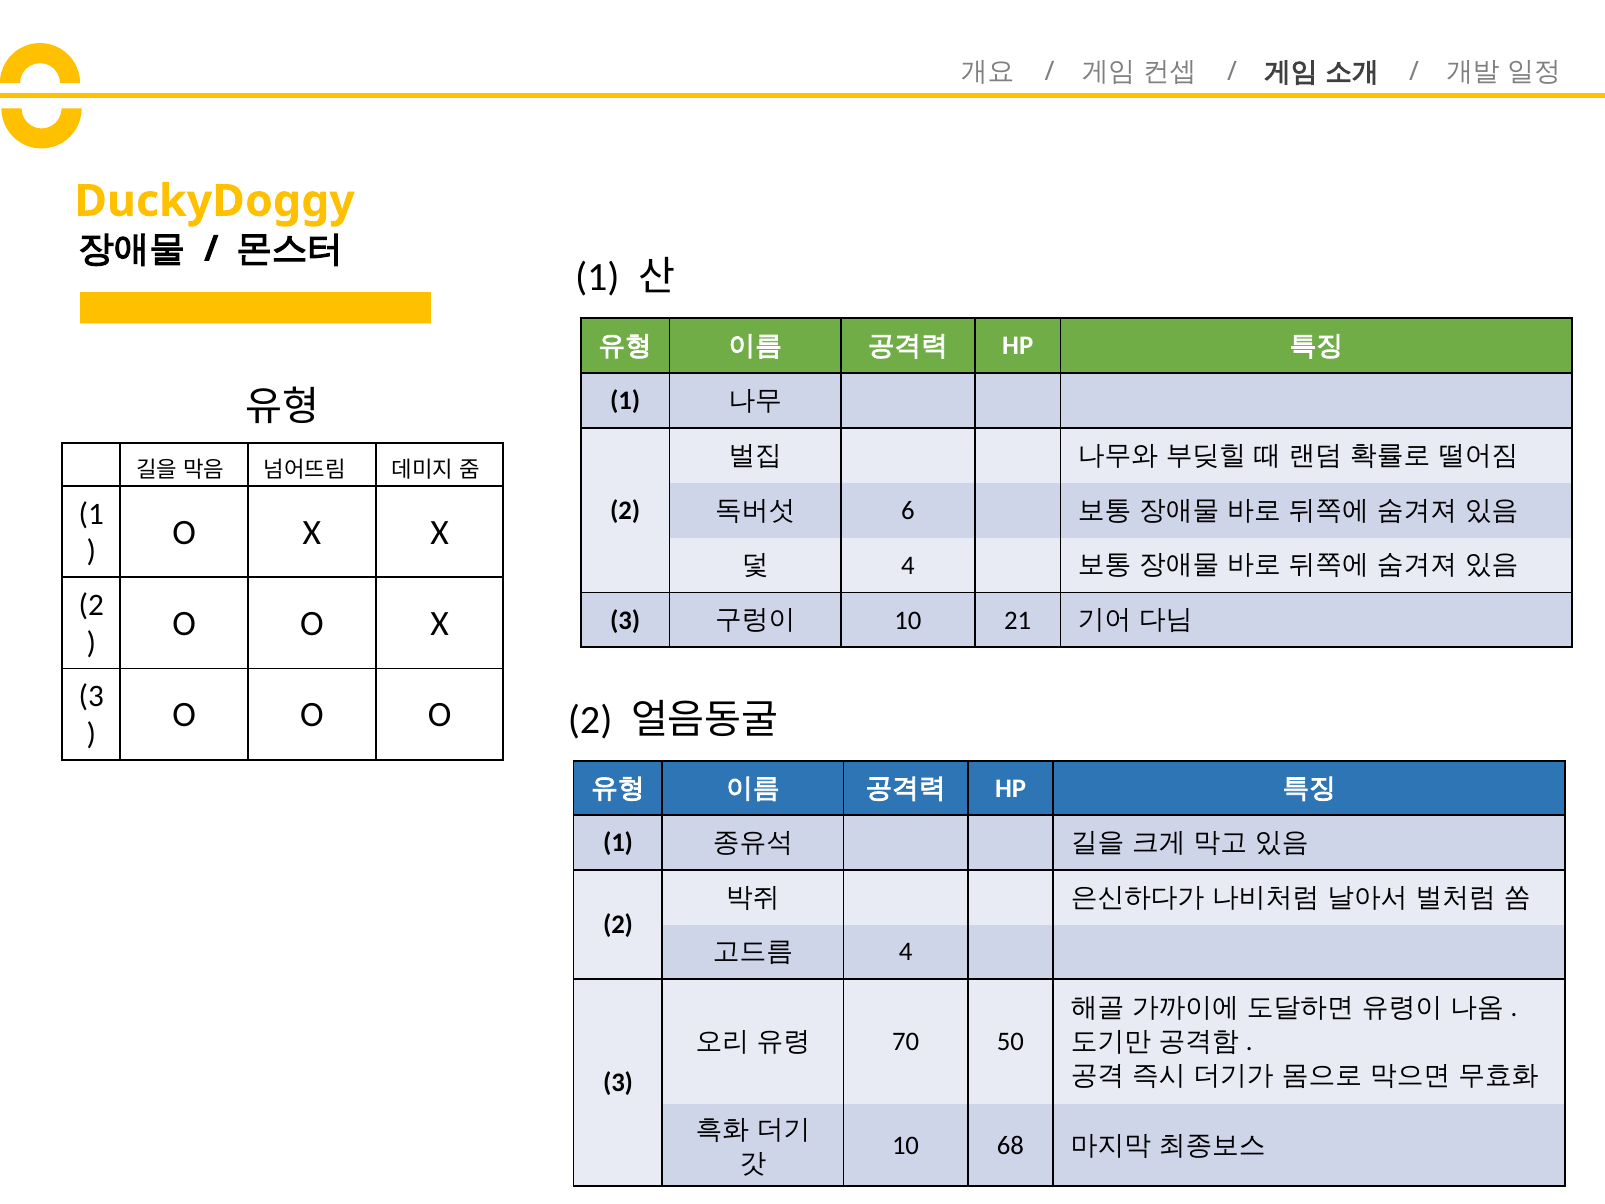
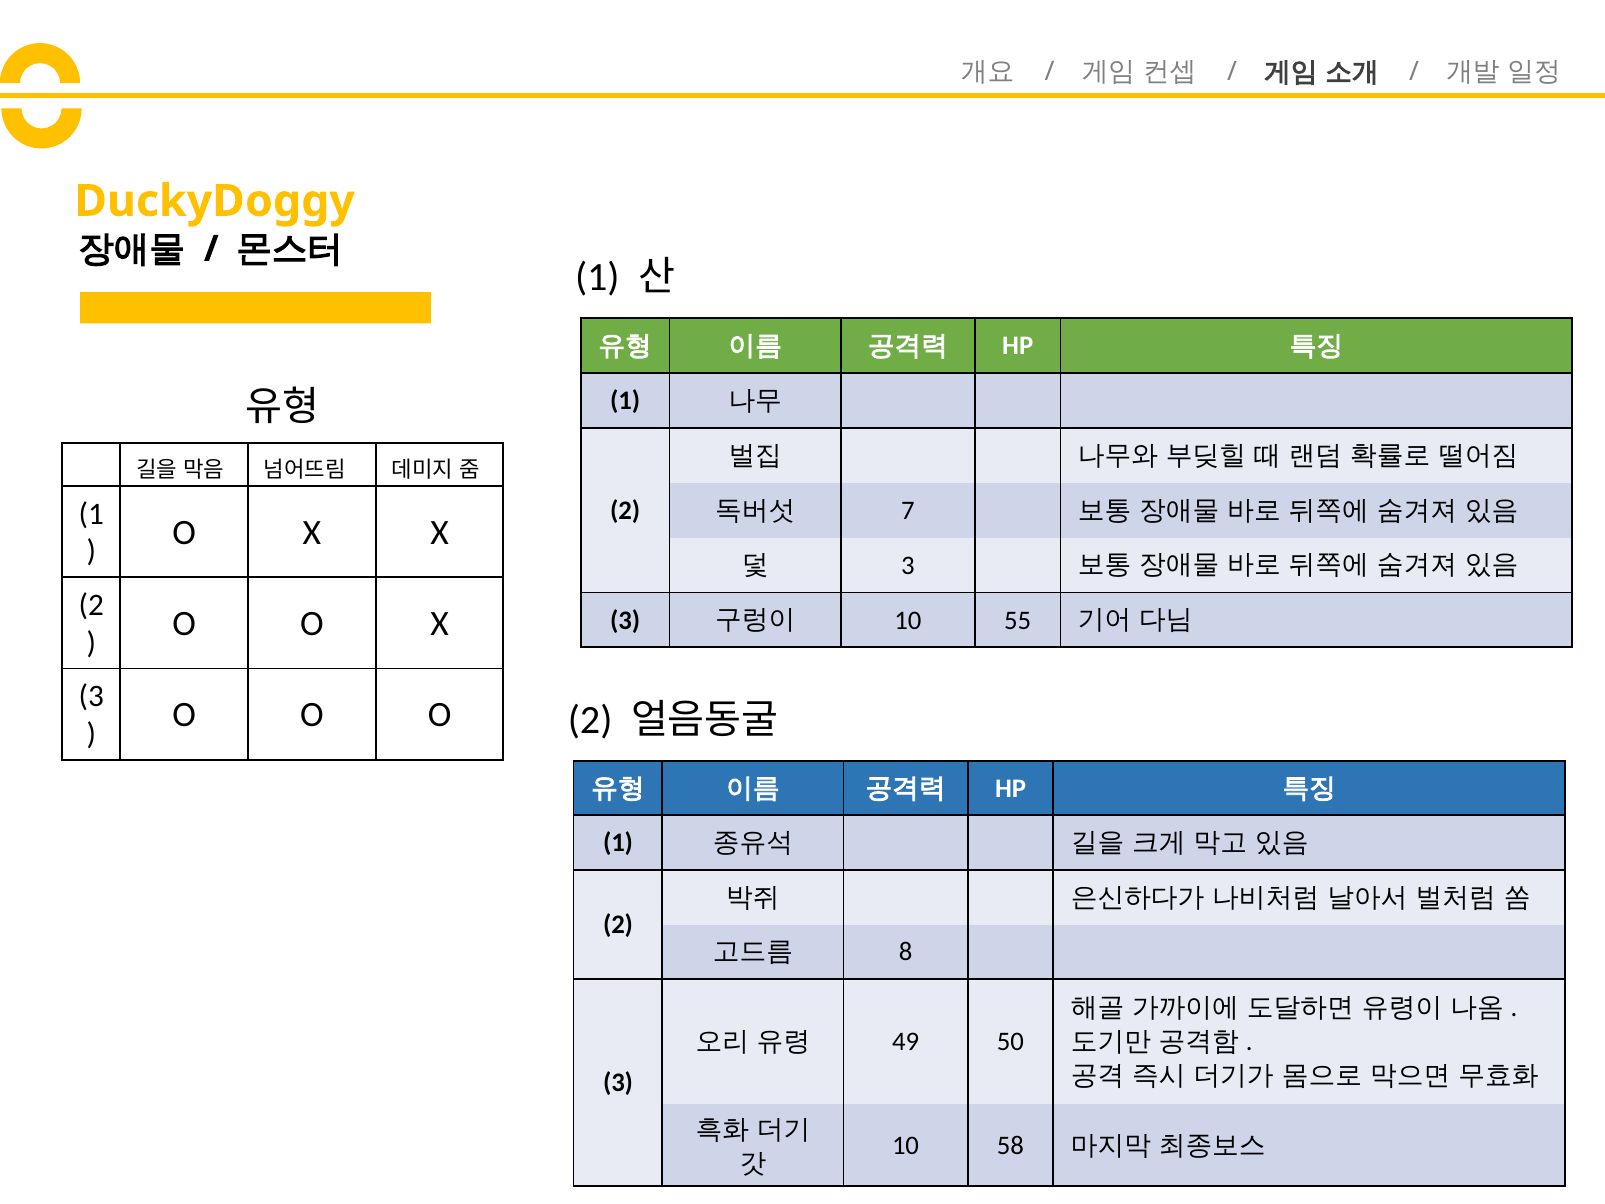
6: 6 -> 7 (908, 510)
4: 4 -> 3 (908, 565)
21: 21 -> 55 (1018, 620)
4: 4 -> 8 (906, 952)
70: 70 -> 49 (906, 1042)
68: 68 -> 58 (1010, 1145)
